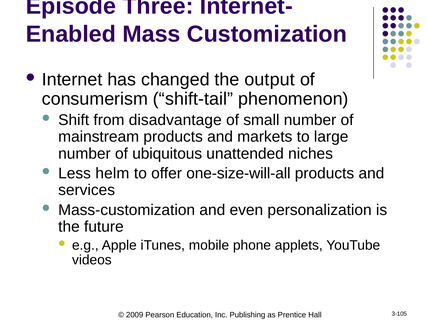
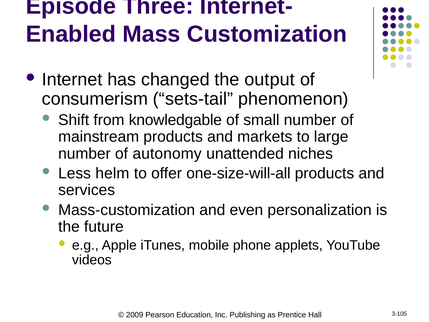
shift-tail: shift-tail -> sets-tail (193, 99)
disadvantage: disadvantage -> knowledgable (175, 120)
ubiquitous: ubiquitous -> autonomy (167, 153)
